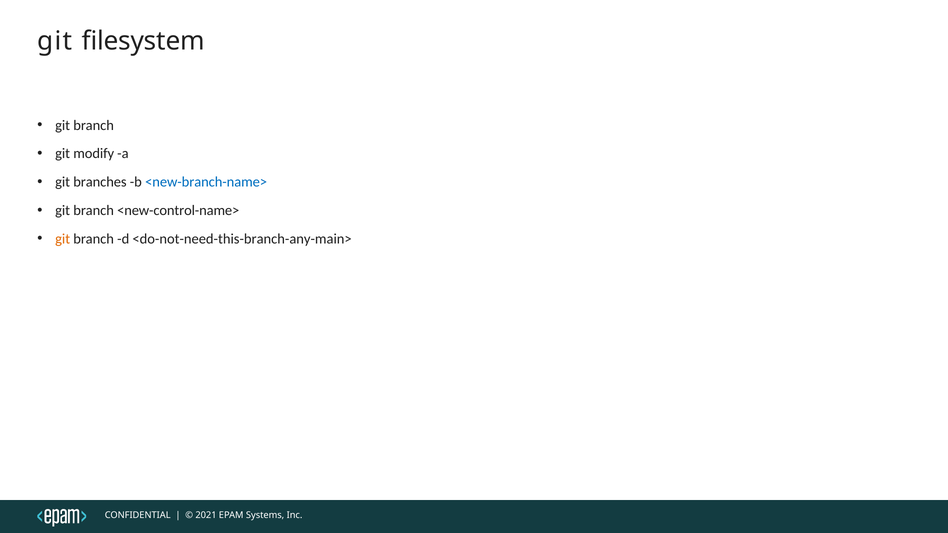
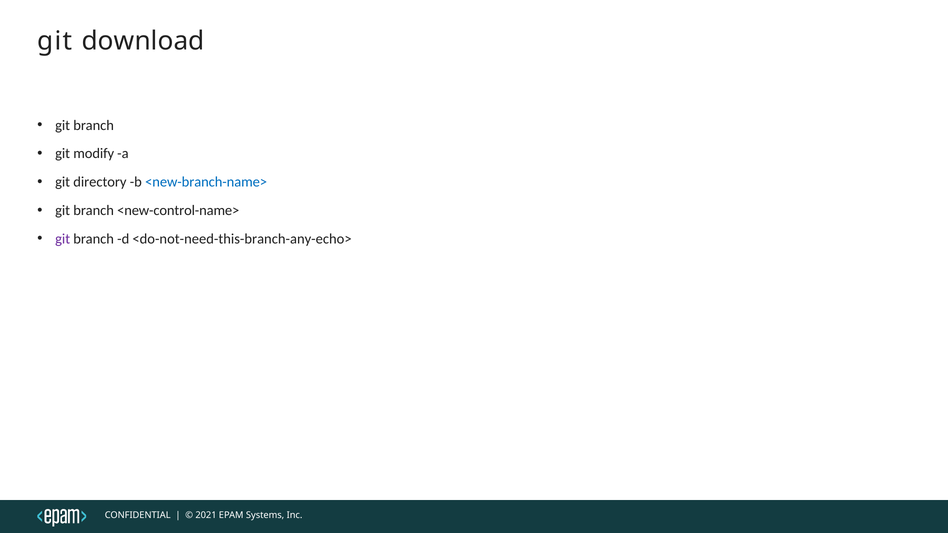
filesystem: filesystem -> download (143, 41)
branches: branches -> directory (100, 182)
git colour: orange -> purple (63, 239)
<do-not-need-this-branch-any-main>: <do-not-need-this-branch-any-main> -> <do-not-need-this-branch-any-echo> (242, 239)
